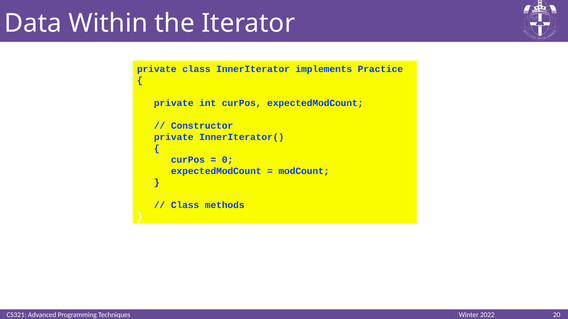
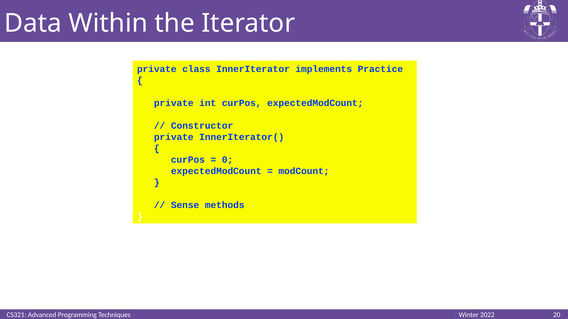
Class: Class -> Sense (185, 205)
